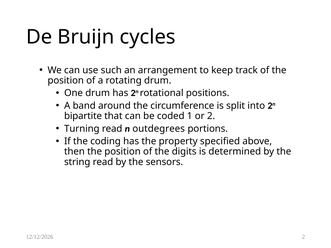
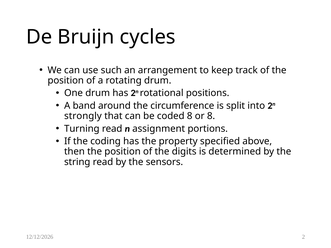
bipartite: bipartite -> strongly (83, 116)
coded 1: 1 -> 8 (190, 116)
or 2: 2 -> 8 (211, 116)
outdegrees: outdegrees -> assignment (159, 129)
